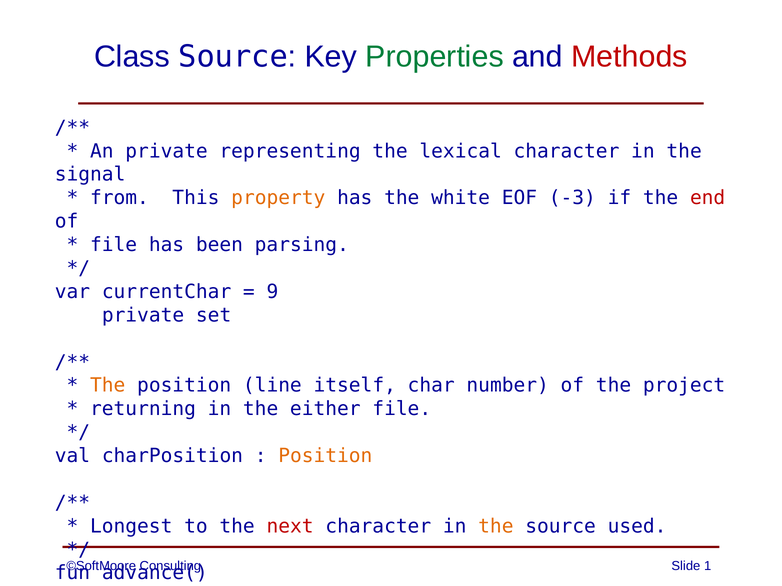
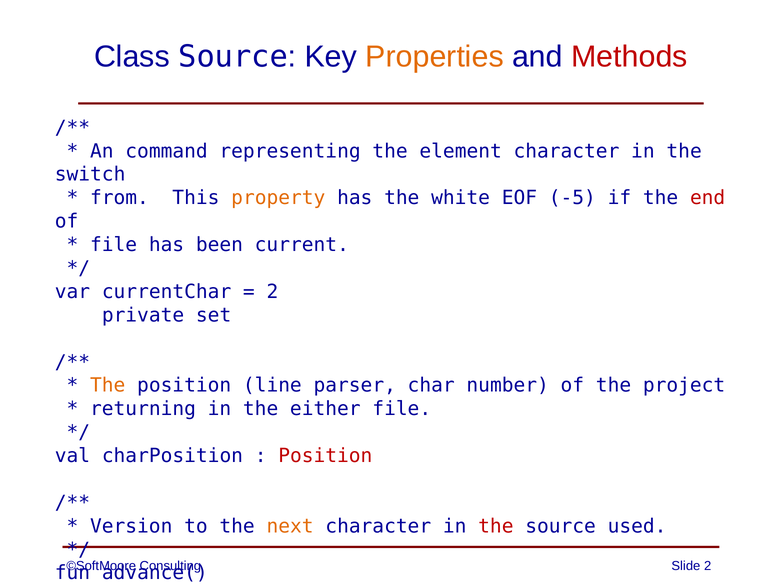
Properties colour: green -> orange (435, 57)
An private: private -> command (167, 151)
lexical: lexical -> element (461, 151)
signal: signal -> switch (90, 175)
-3: -3 -> -5 (572, 198)
parsing: parsing -> current (302, 245)
9: 9 -> 2 (272, 292)
itself: itself -> parser (355, 386)
Position colour: orange -> red (325, 456)
Longest: Longest -> Version (131, 527)
next colour: red -> orange (290, 527)
the colour: orange -> red (496, 527)
Slide 1: 1 -> 2 (708, 567)
